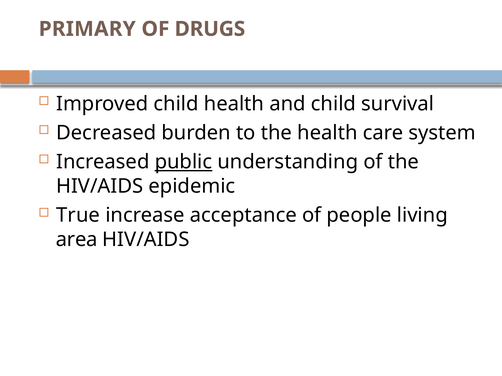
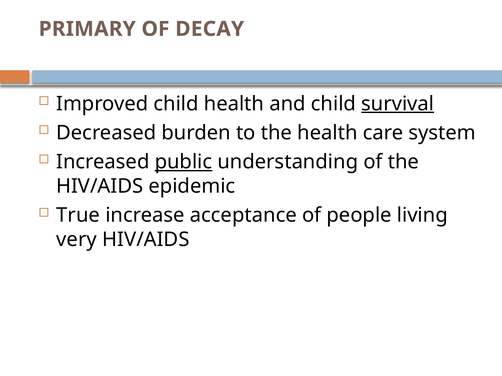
DRUGS: DRUGS -> DECAY (210, 29)
survival underline: none -> present (398, 104)
area: area -> very (77, 240)
